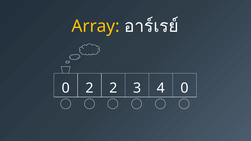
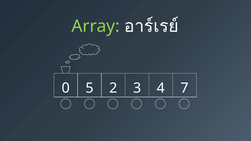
Array colour: yellow -> light green (96, 26)
0 2: 2 -> 5 (90, 88)
4 0: 0 -> 7 (185, 88)
